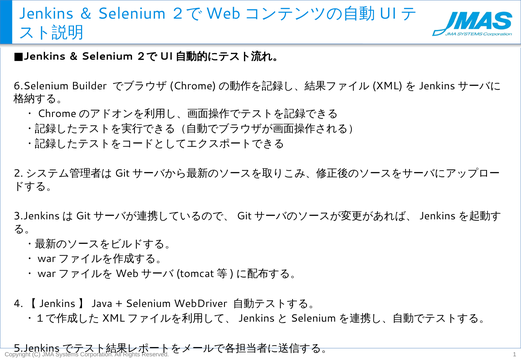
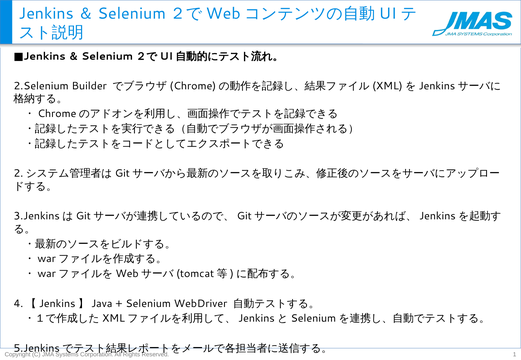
6.Selenium: 6.Selenium -> 2.Selenium (41, 86)
